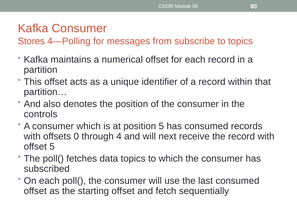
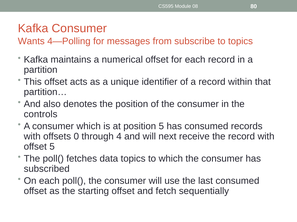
Stores: Stores -> Wants (31, 41)
